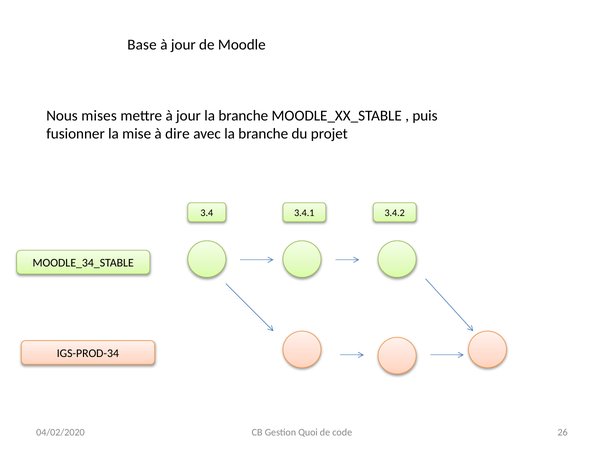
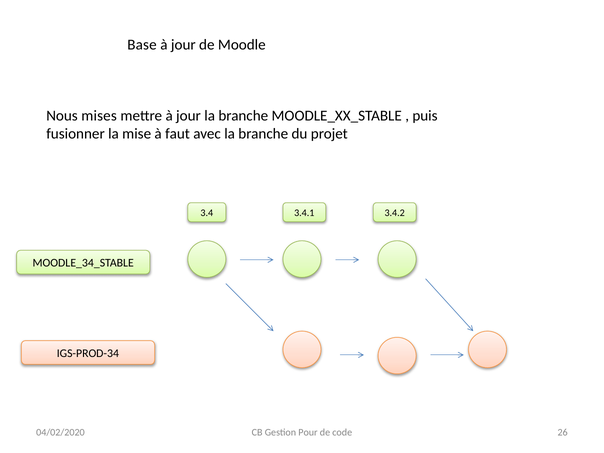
dire: dire -> faut (178, 134)
Quoi: Quoi -> Pour (308, 433)
